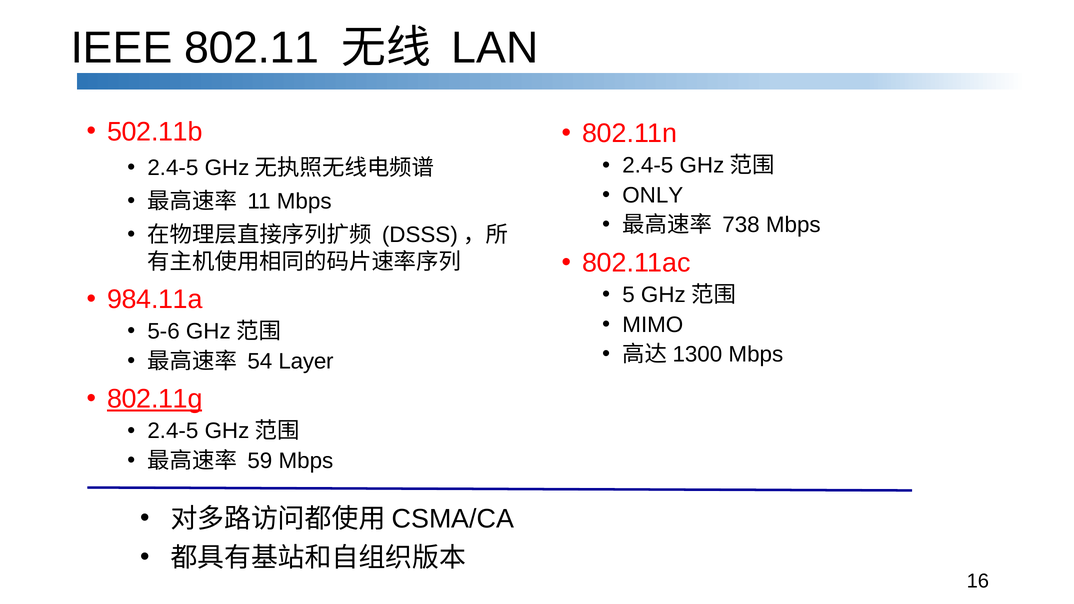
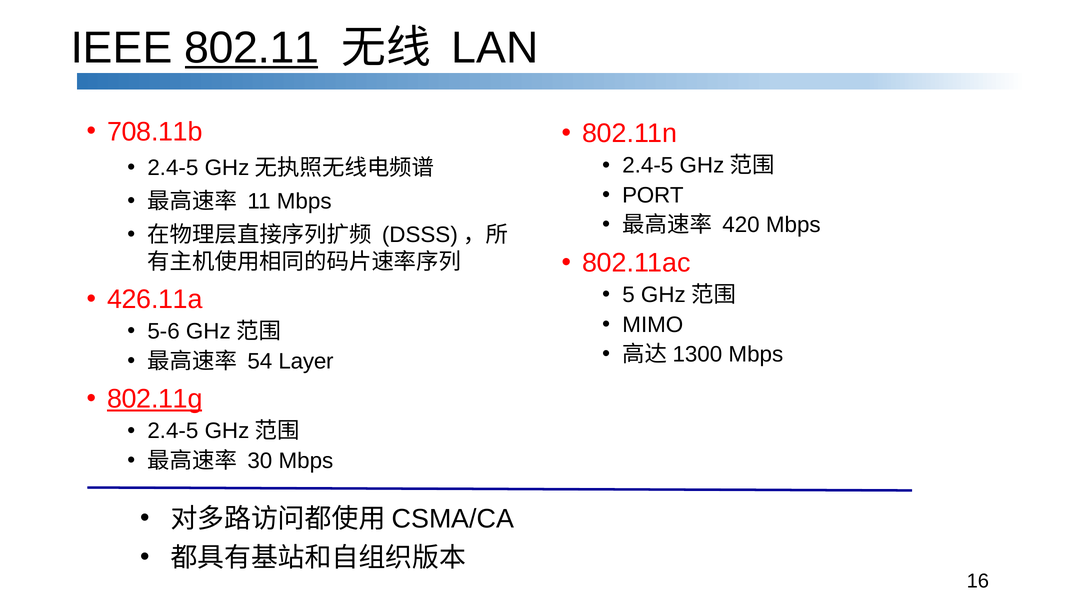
802.11 underline: none -> present (252, 48)
502.11b: 502.11b -> 708.11b (155, 132)
ONLY: ONLY -> PORT (653, 195)
738: 738 -> 420 (741, 225)
984.11a: 984.11a -> 426.11a (155, 299)
59: 59 -> 30 (260, 461)
